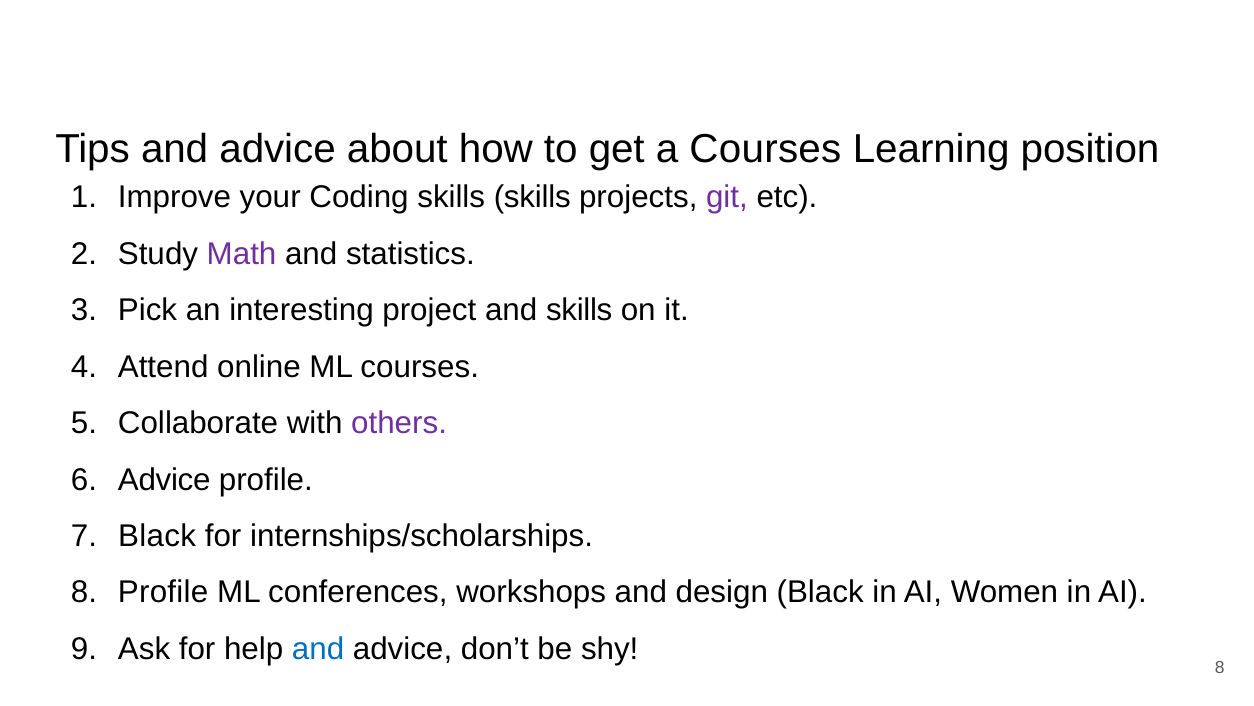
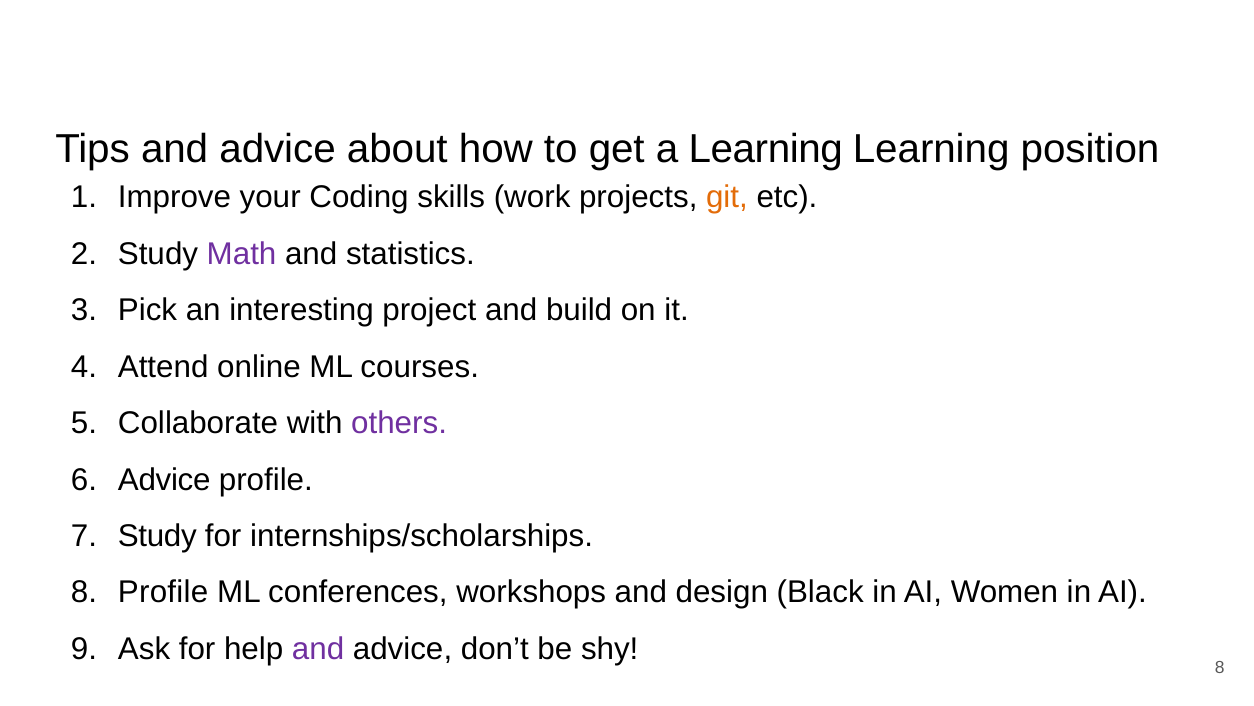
a Courses: Courses -> Learning (766, 149)
skills skills: skills -> work (532, 197)
git colour: purple -> orange (727, 197)
and skills: skills -> build (579, 310)
Black: Black -> Study (157, 536)
and colour: blue -> purple (318, 649)
